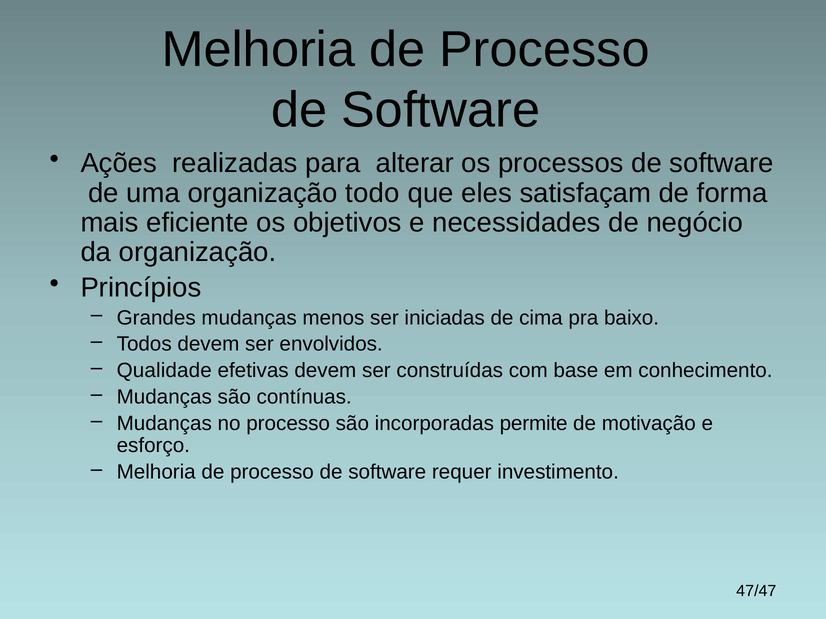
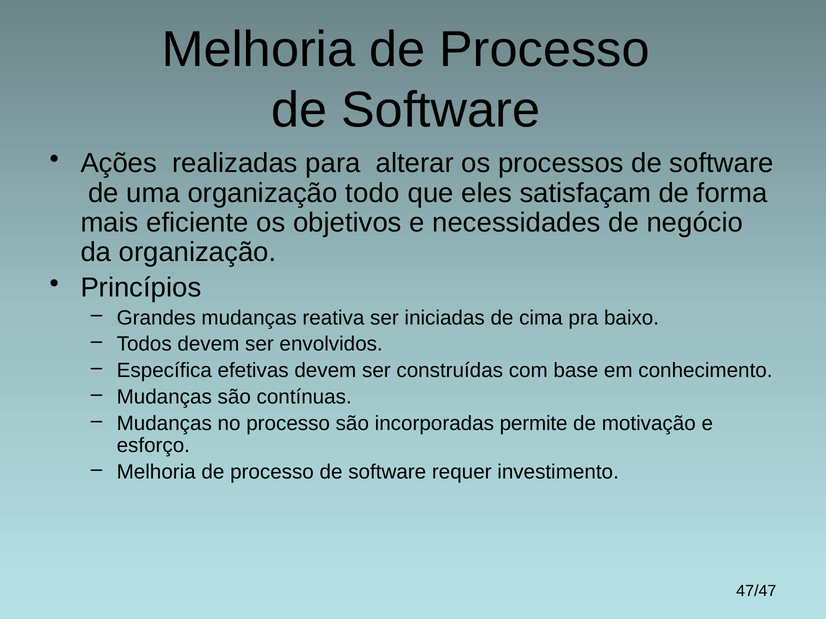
menos: menos -> reativa (333, 318)
Qualidade: Qualidade -> Específica (164, 371)
